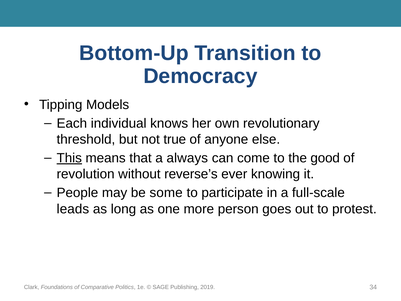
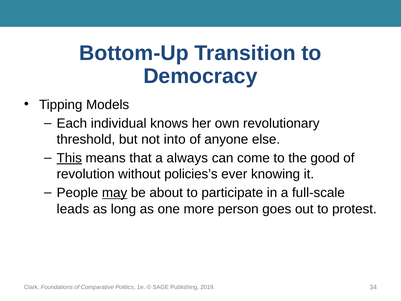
true: true -> into (175, 139)
reverse’s: reverse’s -> policies’s (191, 174)
may underline: none -> present (115, 193)
some: some -> about (166, 193)
